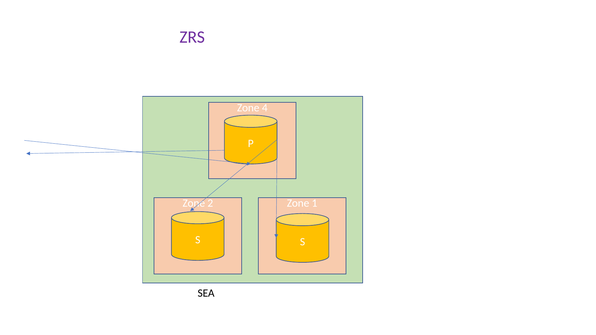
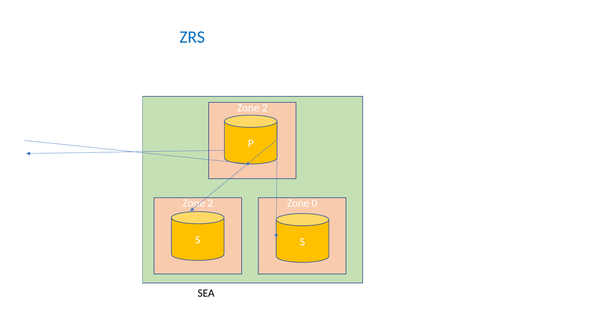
ZRS colour: purple -> blue (192, 37)
4: 4 -> 2 (265, 108)
1: 1 -> 0 (315, 203)
